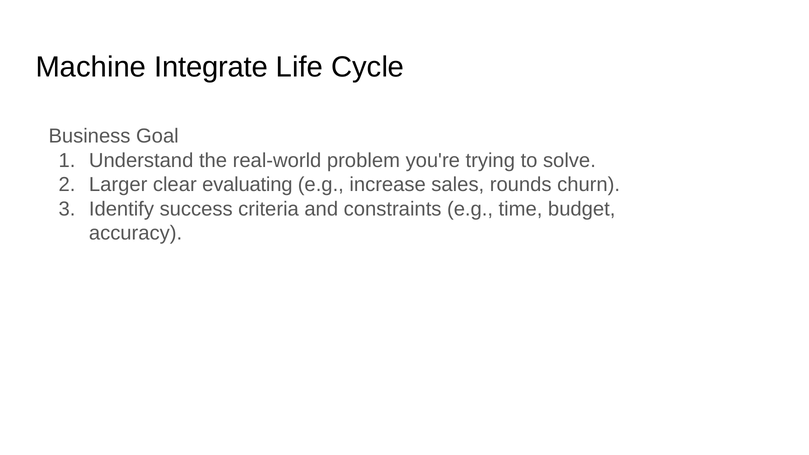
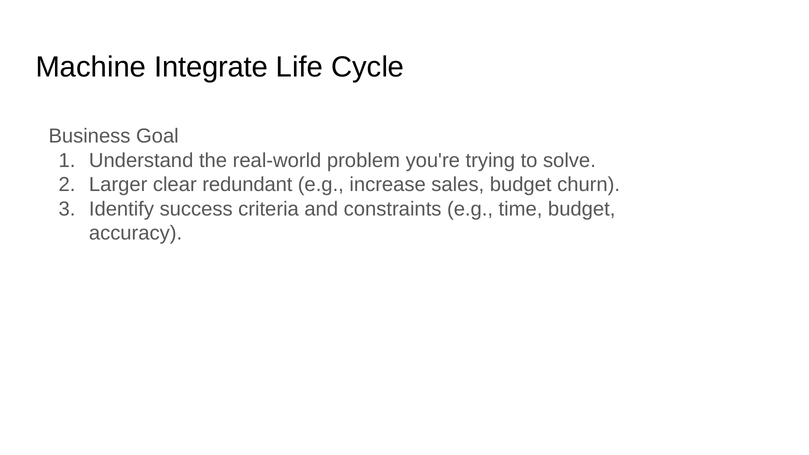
evaluating: evaluating -> redundant (247, 185)
sales rounds: rounds -> budget (521, 185)
